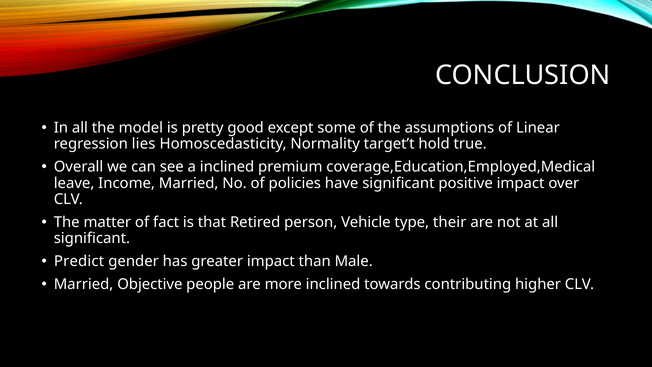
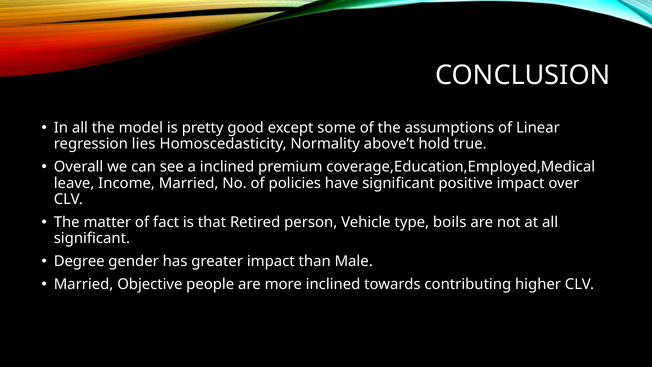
target’t: target’t -> above’t (389, 144)
their: their -> boils (450, 222)
Predict: Predict -> Degree (79, 261)
